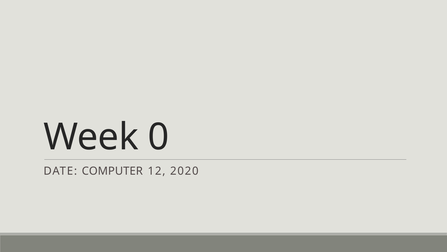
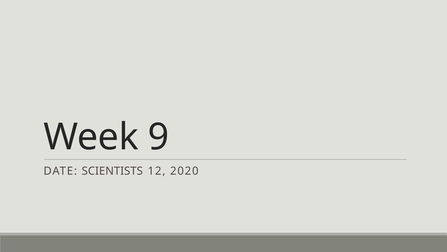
0: 0 -> 9 (159, 137)
COMPUTER: COMPUTER -> SCIENTISTS (112, 171)
